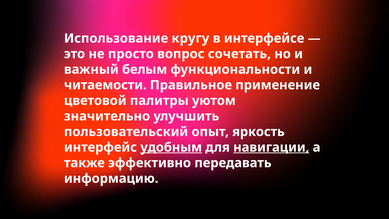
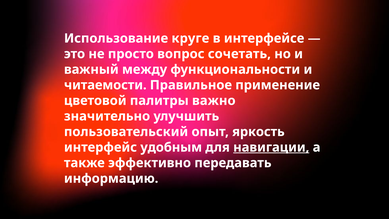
кругу: кругу -> круге (190, 38)
белым: белым -> между (145, 69)
уютом: уютом -> важно (214, 101)
удобным underline: present -> none (171, 147)
